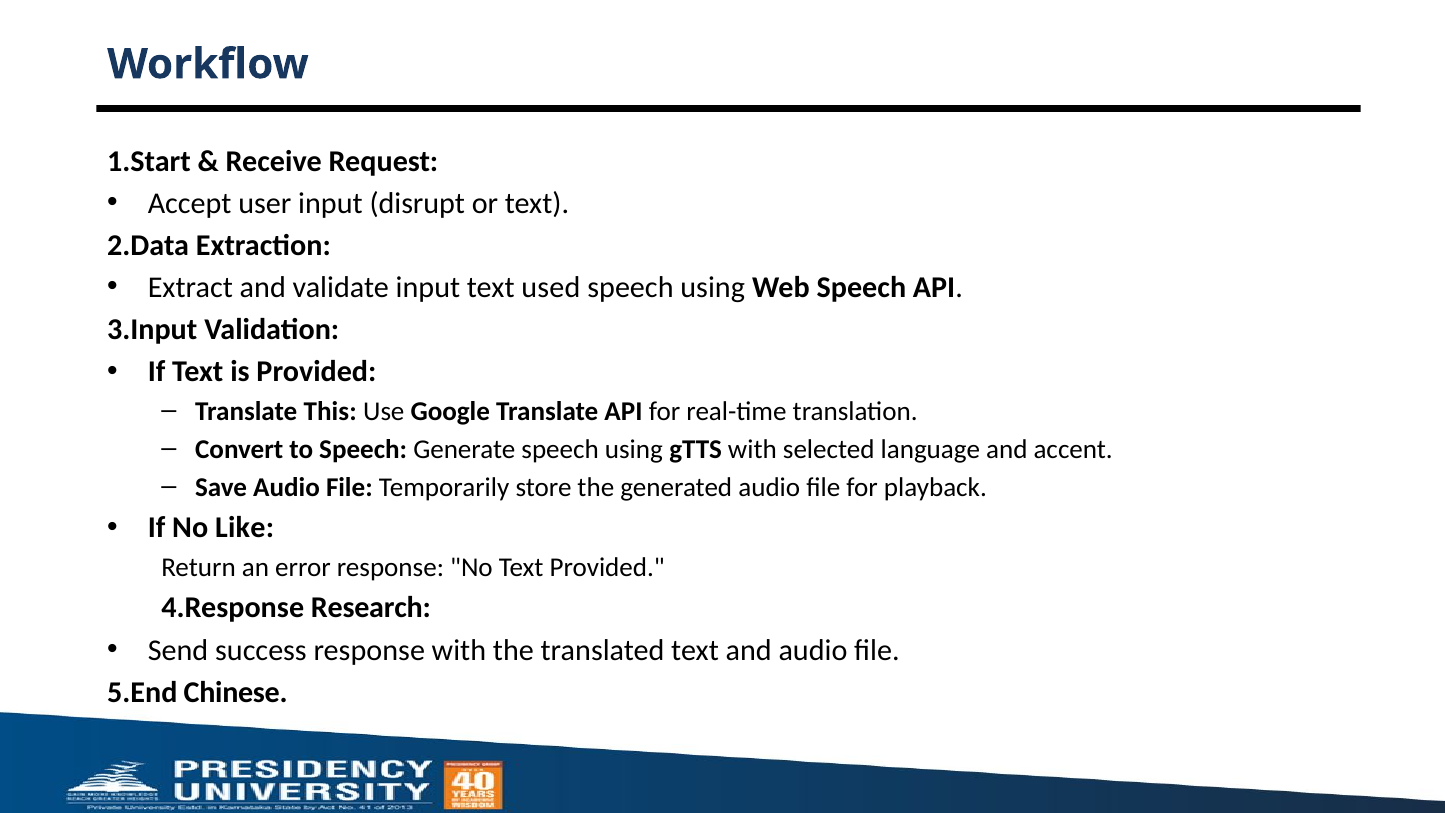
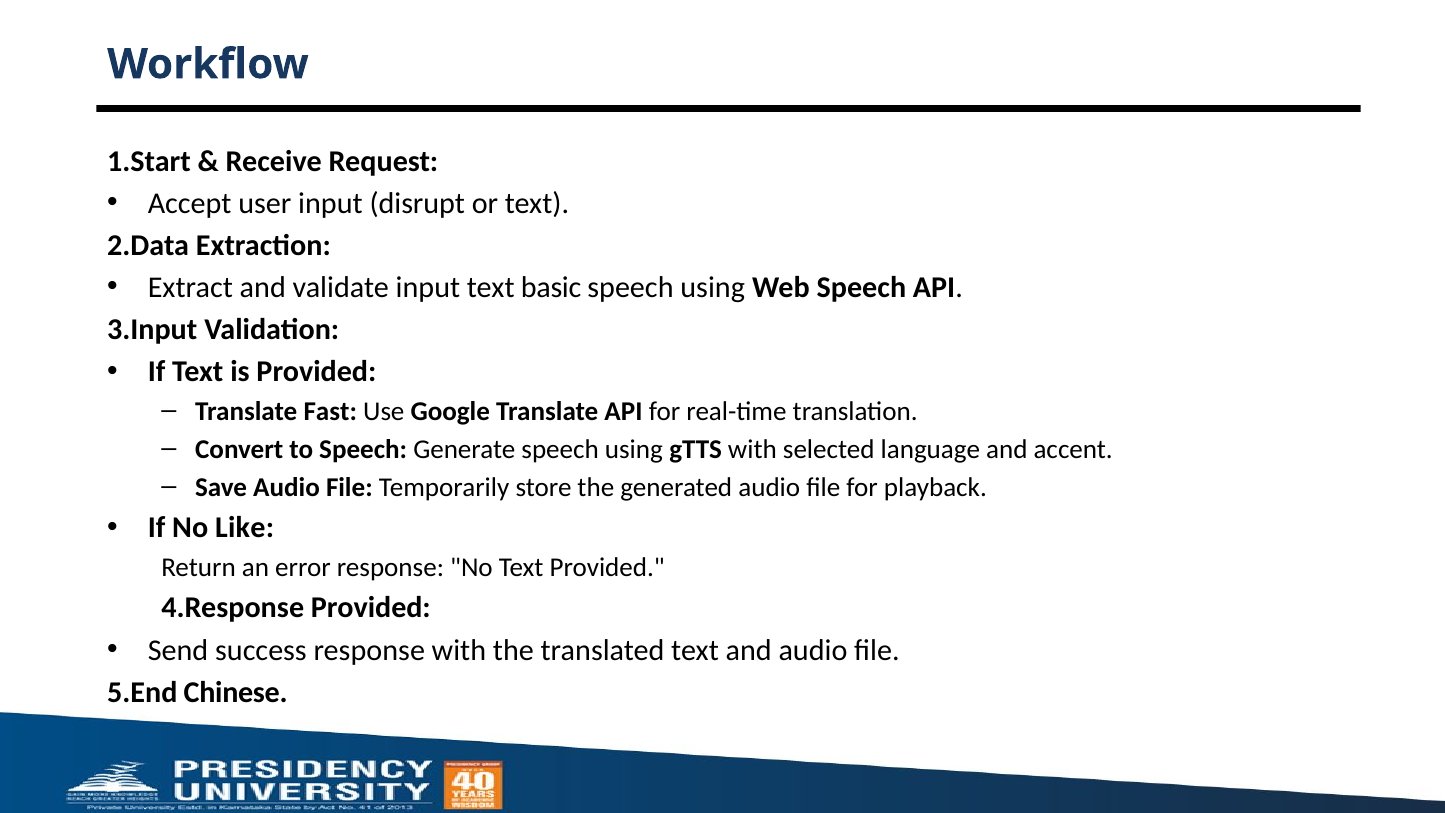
used: used -> basic (551, 288)
This: This -> Fast (330, 411)
4.Response Research: Research -> Provided (371, 608)
